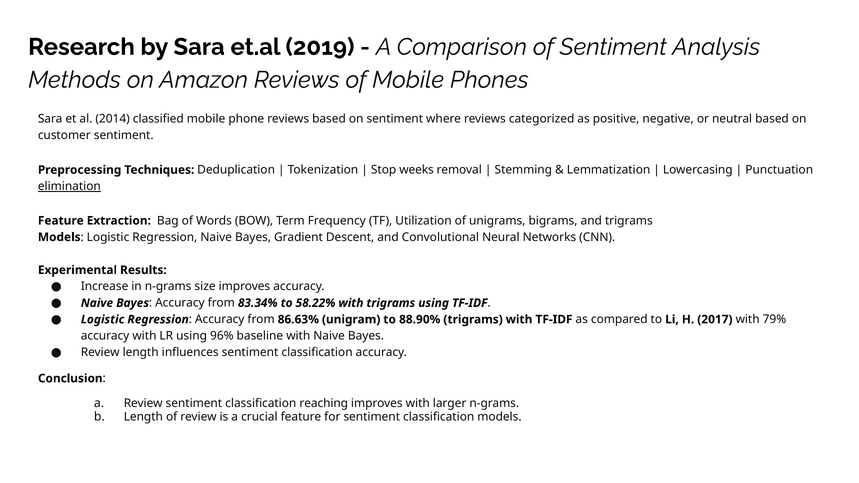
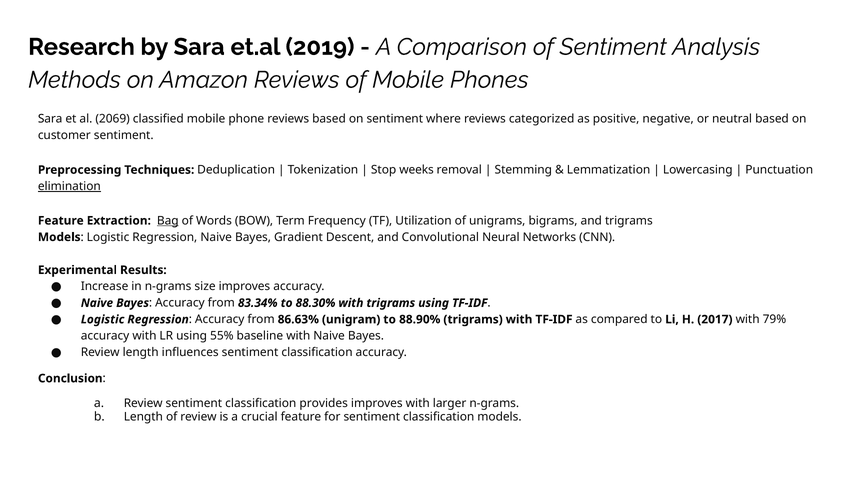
2014: 2014 -> 2069 (113, 119)
Bag underline: none -> present (168, 221)
58.22%: 58.22% -> 88.30% (315, 303)
96%: 96% -> 55% (222, 336)
reaching: reaching -> provides (324, 404)
